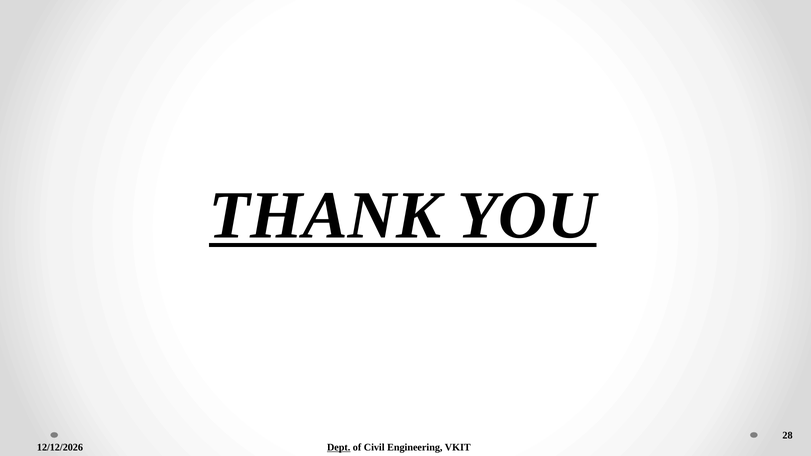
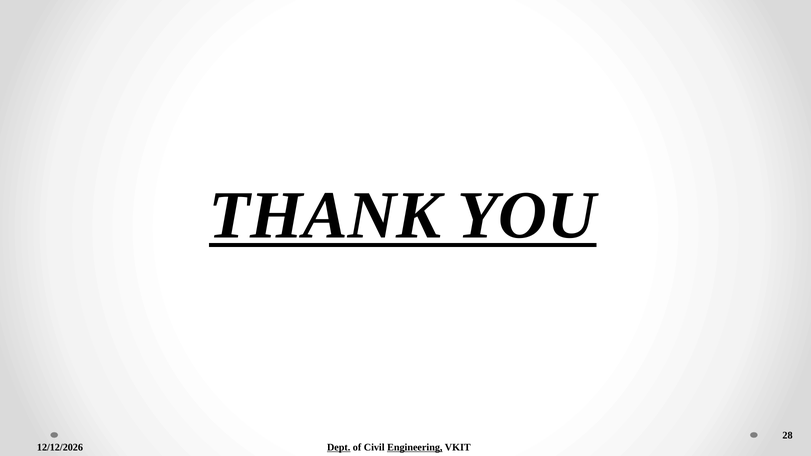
Engineering underline: none -> present (415, 448)
